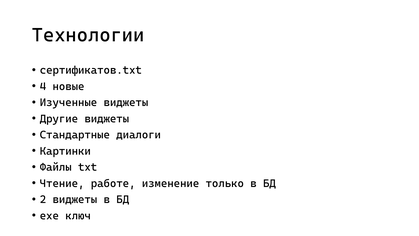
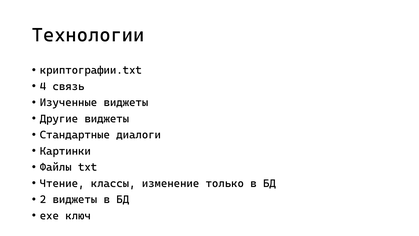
сертификатов.txt: сертификатов.txt -> криптографии.txt (91, 70)
новые: новые -> связь (68, 86)
работе: работе -> классы (113, 183)
